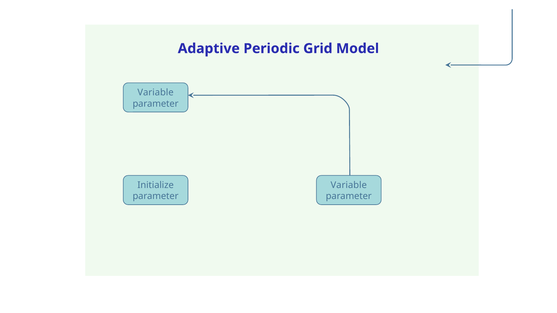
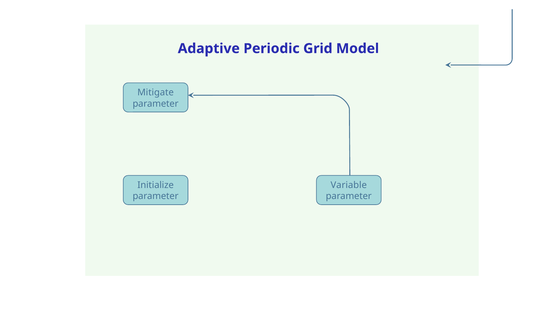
Variable: Variable -> Mitigate (156, 93)
